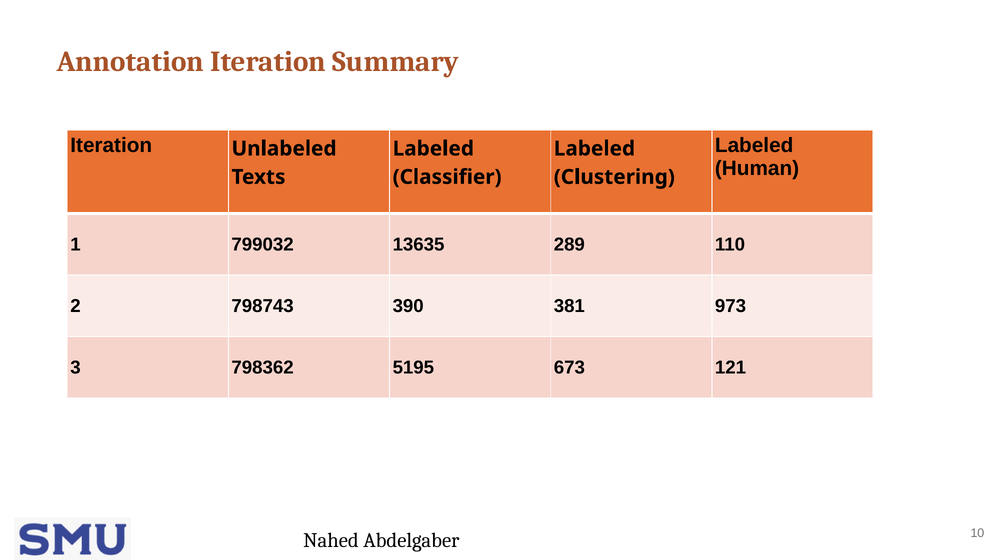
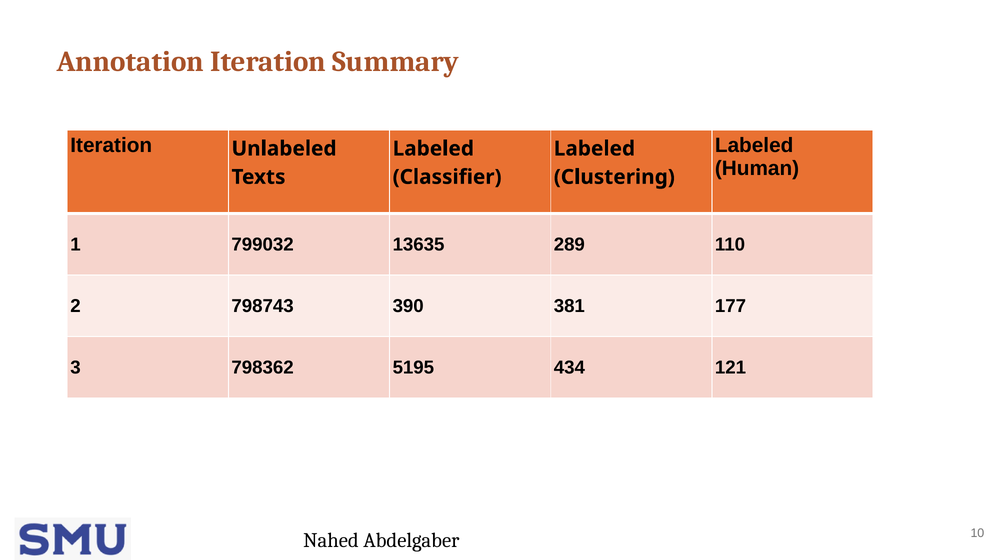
973: 973 -> 177 (731, 306)
673: 673 -> 434 (569, 368)
